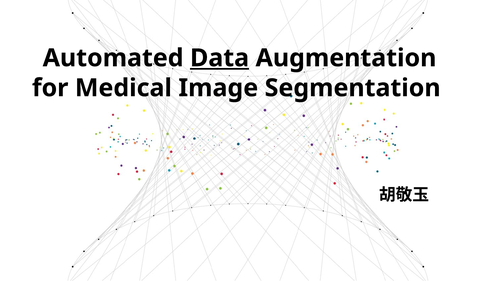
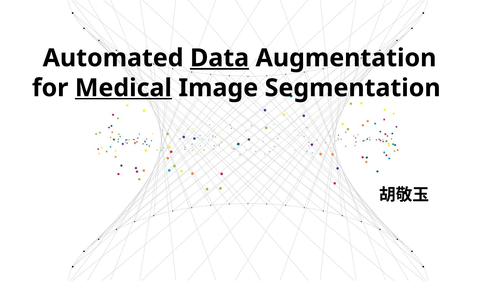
Medical underline: none -> present (123, 88)
